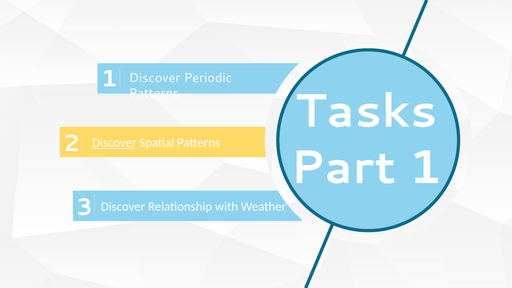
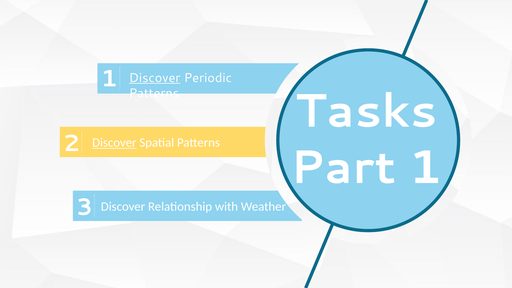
Discover underline: none -> present (155, 78)
